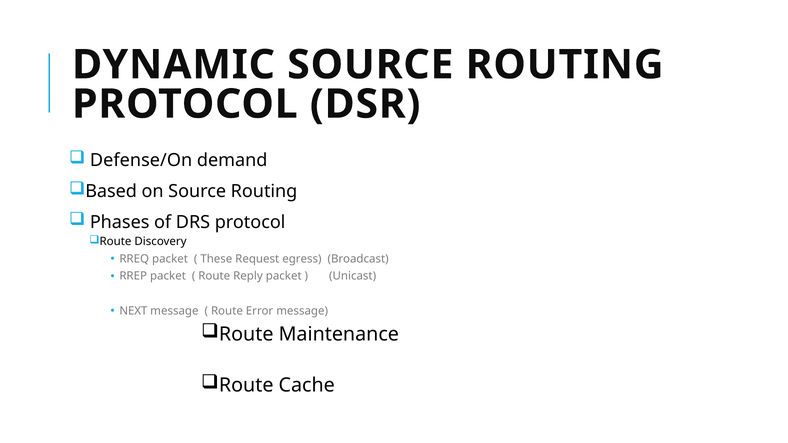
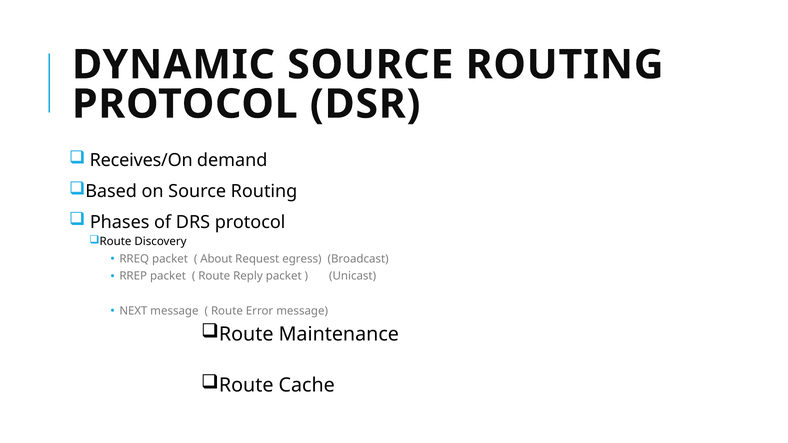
Defense/On: Defense/On -> Receives/On (141, 160)
These: These -> About (216, 259)
